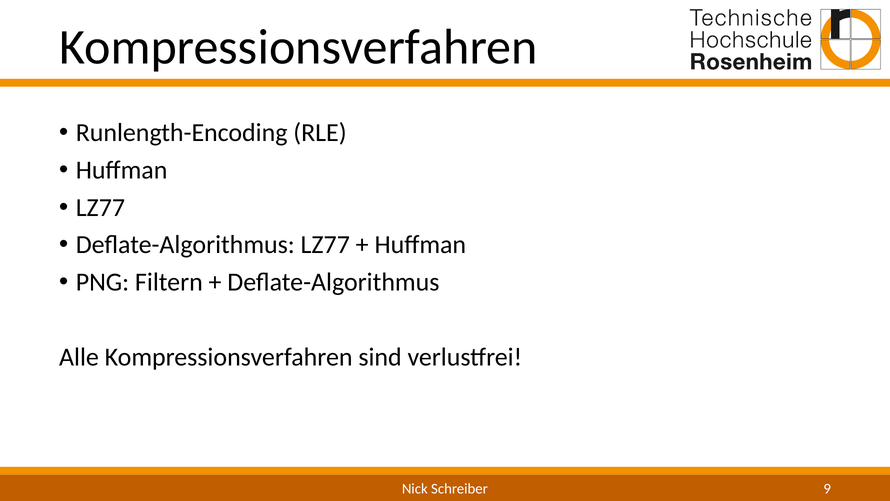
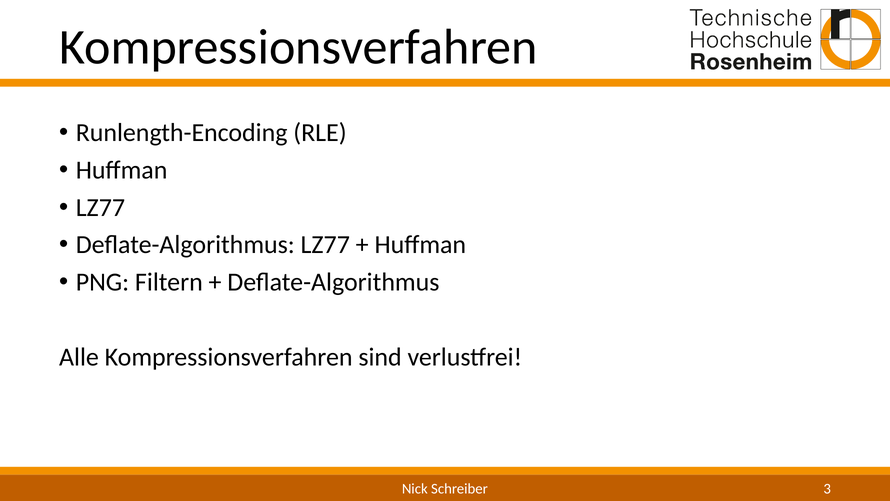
9: 9 -> 3 (827, 488)
